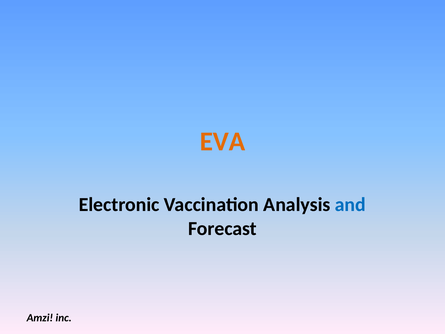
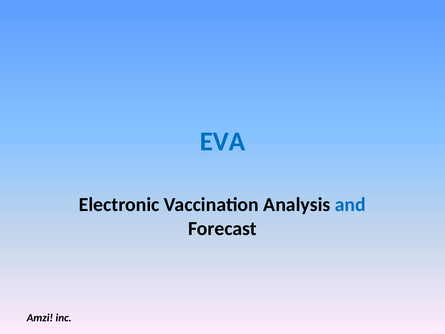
EVA colour: orange -> blue (223, 141)
